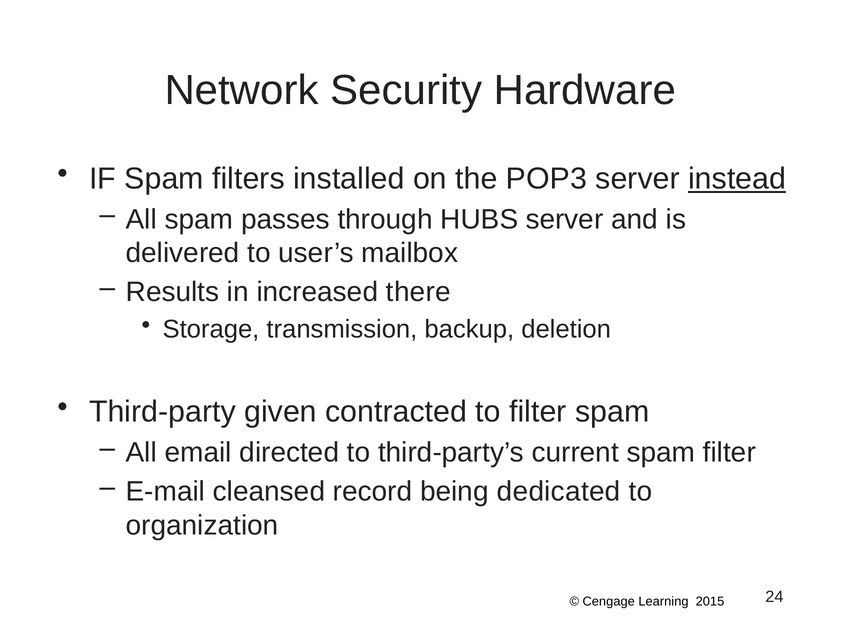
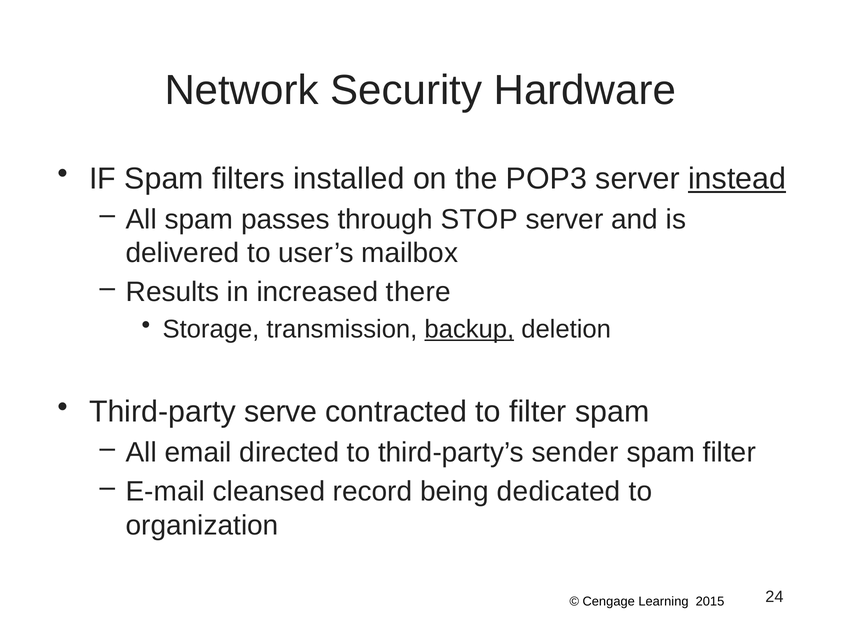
HUBS: HUBS -> STOP (479, 219)
backup underline: none -> present (469, 329)
given: given -> serve (281, 412)
current: current -> sender (575, 452)
